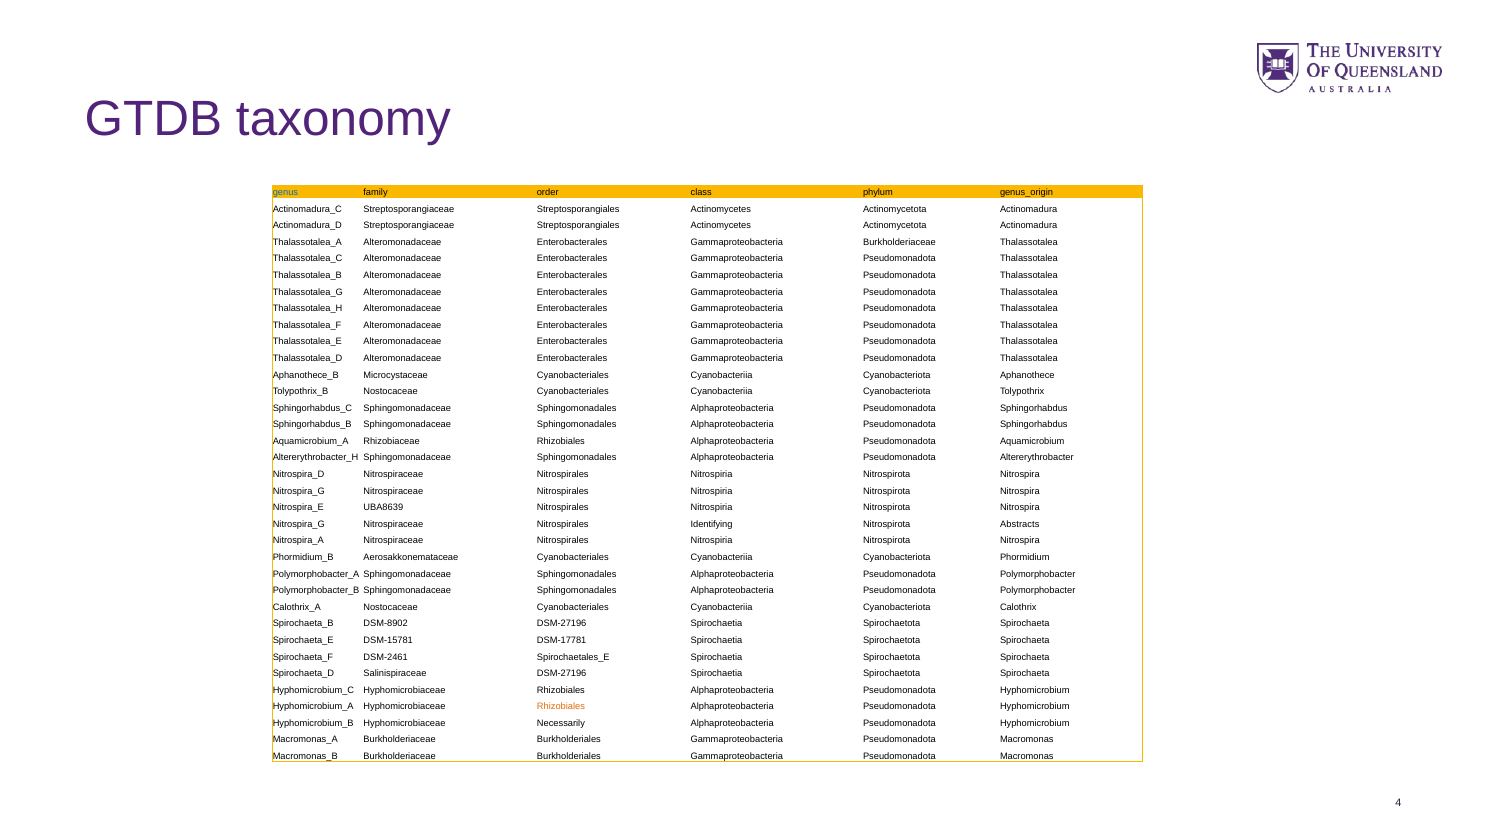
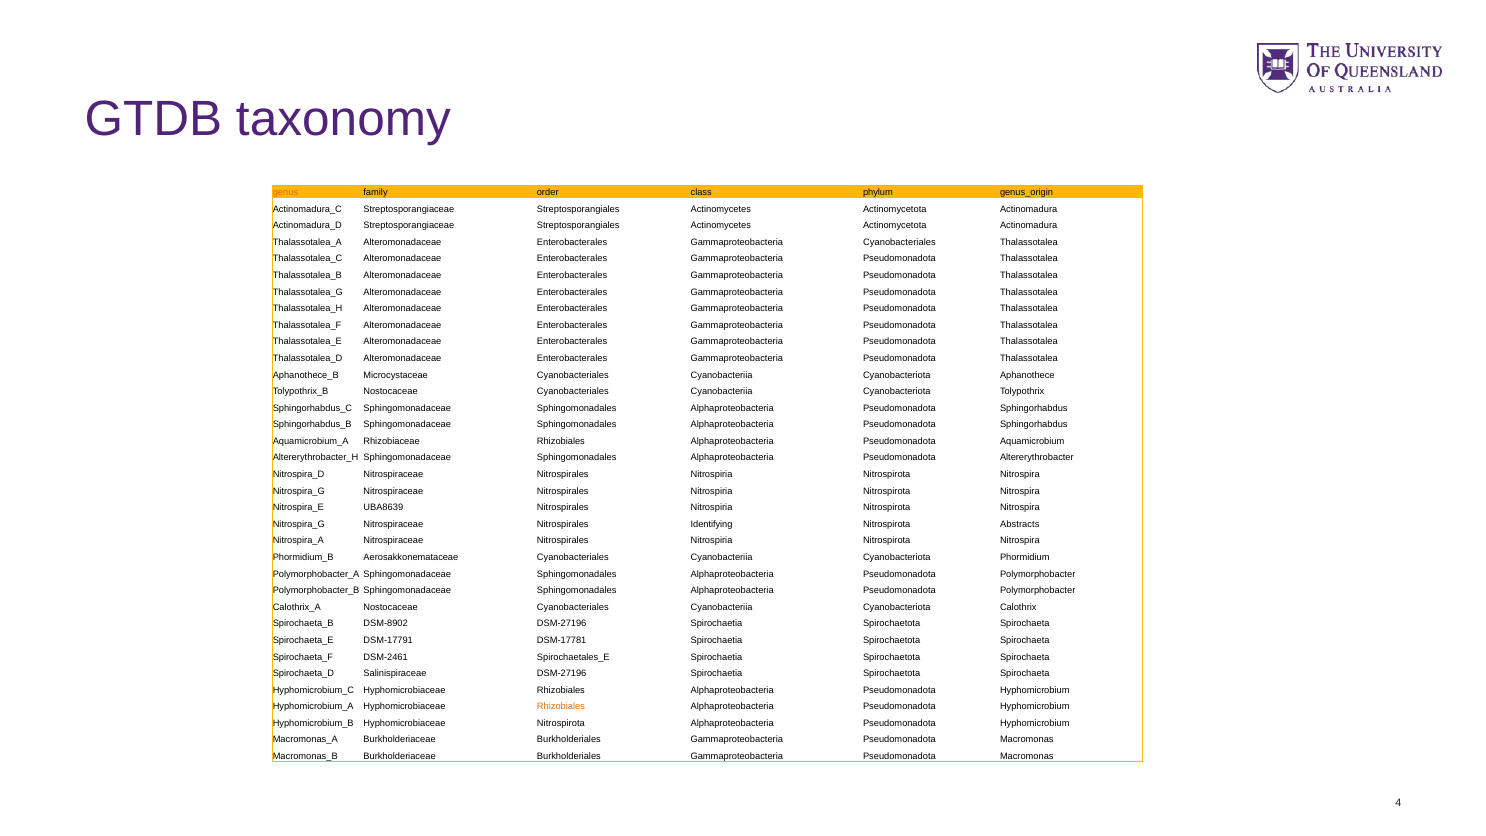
genus colour: blue -> orange (285, 192)
Gammaproteobacteria Burkholderiaceae: Burkholderiaceae -> Cyanobacteriales (899, 242)
DSM-15781: DSM-15781 -> DSM-17791 (388, 640)
Hyphomicrobiaceae Necessarily: Necessarily -> Nitrospirota (561, 723)
